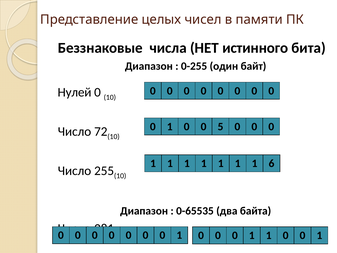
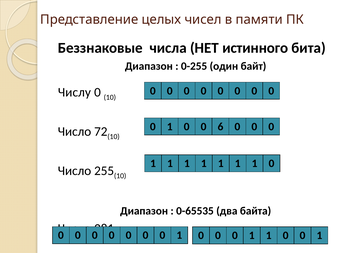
Нулей: Нулей -> Числу (74, 92)
5: 5 -> 6 (220, 126)
1 1 1 6: 6 -> 0 (272, 163)
